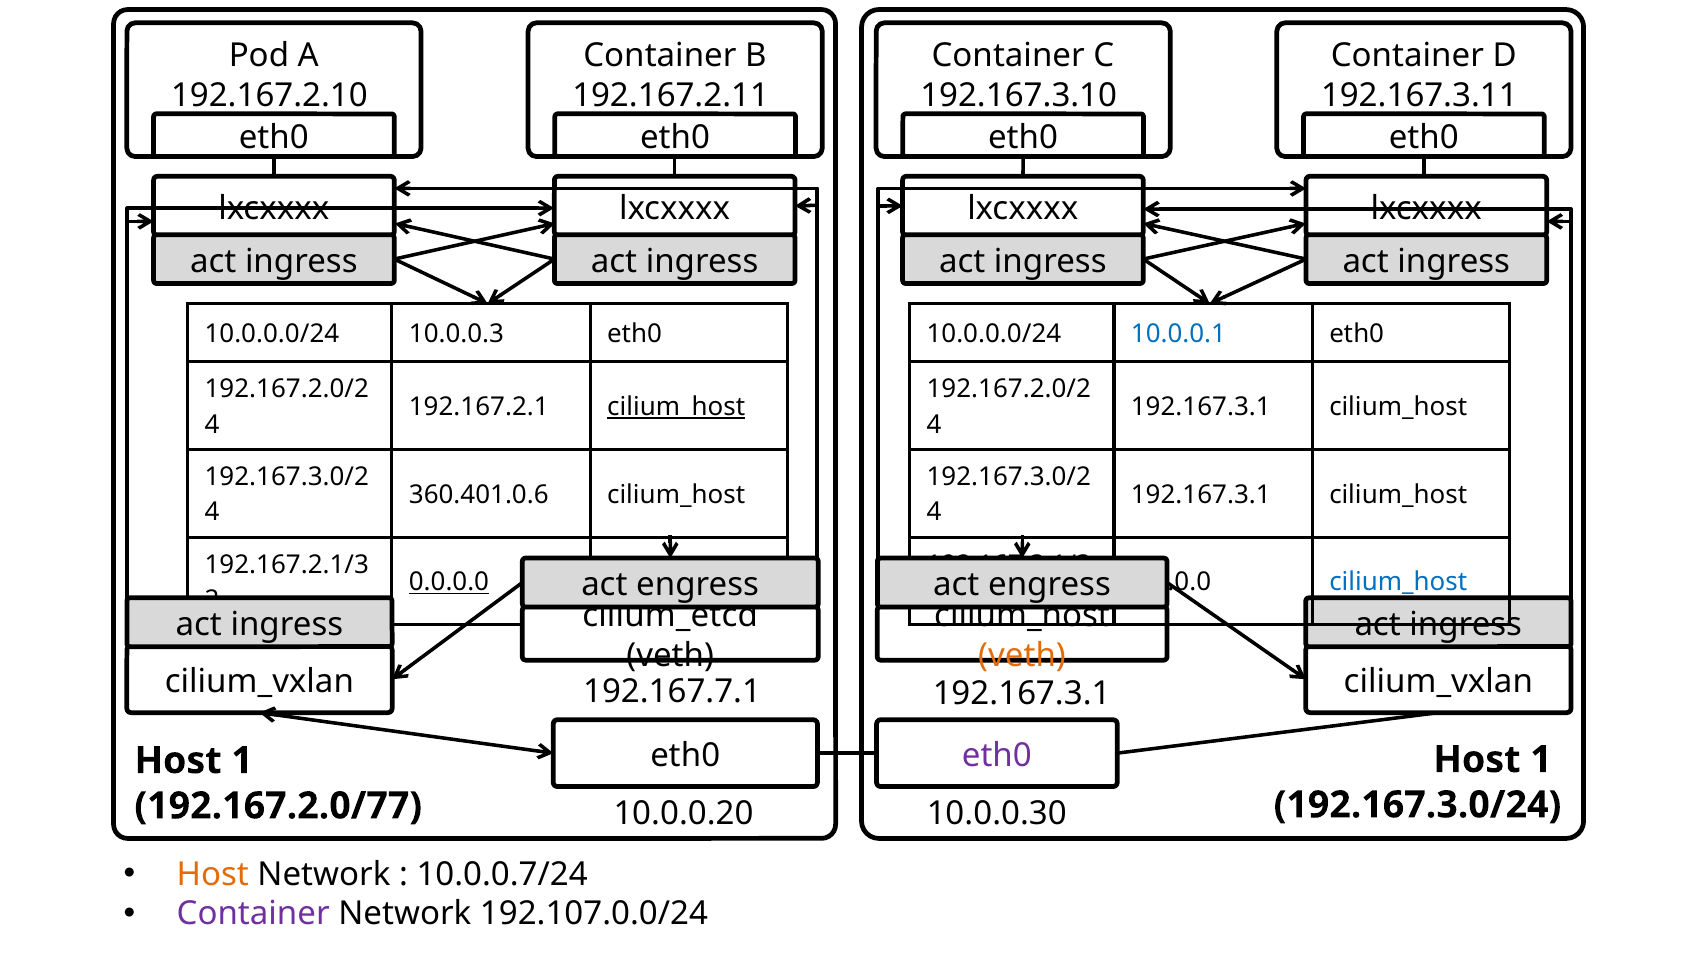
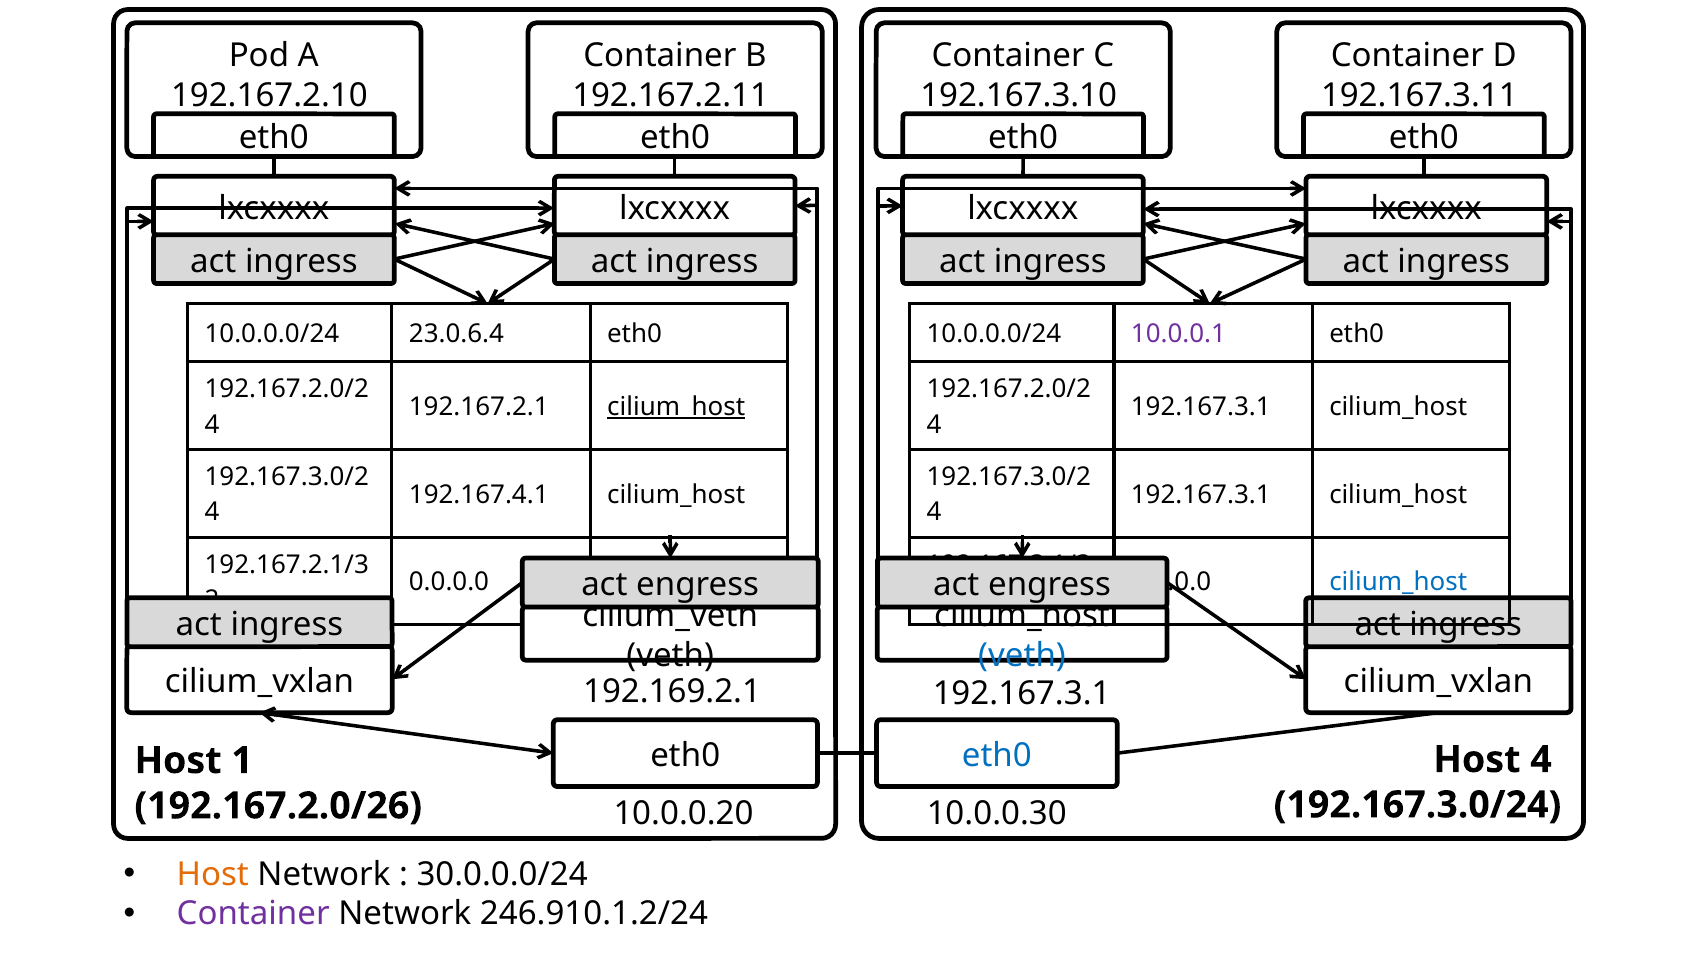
10.0.0.3: 10.0.0.3 -> 23.0.6.4 (456, 334)
10.0.0.1 colour: blue -> purple (1179, 334)
360.401.0.6: 360.401.0.6 -> 192.167.4.1 (479, 495)
0.0.0.0 underline: present -> none (449, 583)
cilium_etcd: cilium_etcd -> cilium_veth (670, 616)
veth colour: orange -> blue (1022, 656)
192.167.7.1: 192.167.7.1 -> 192.169.2.1 (672, 692)
eth0 colour: purple -> blue (997, 756)
eth0 Host 1: 1 -> 4 (1541, 760)
192.167.2.0/77: 192.167.2.0/77 -> 192.167.2.0/26 (278, 806)
10.0.0.7/24: 10.0.0.7/24 -> 30.0.0.0/24 (502, 874)
192.107.0.0/24: 192.107.0.0/24 -> 246.910.1.2/24 (594, 914)
